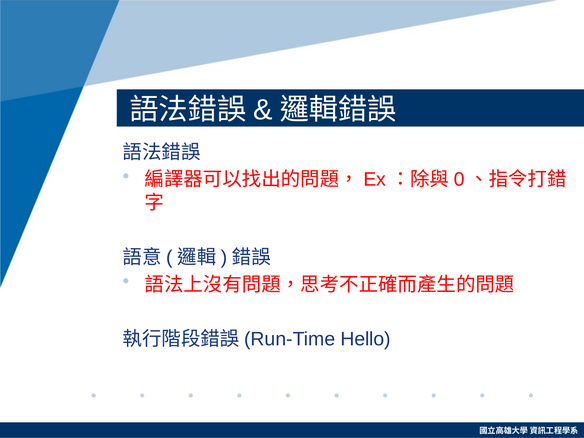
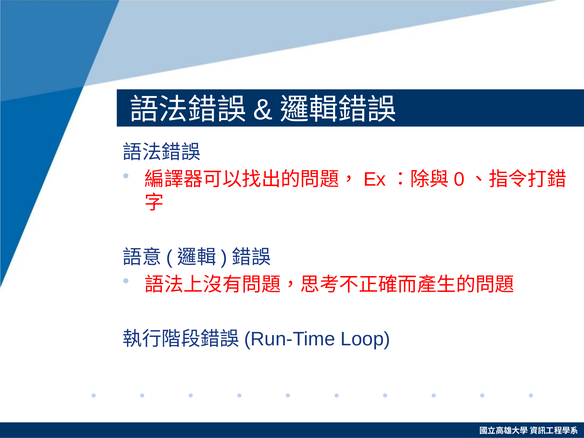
Hello: Hello -> Loop (365, 339)
